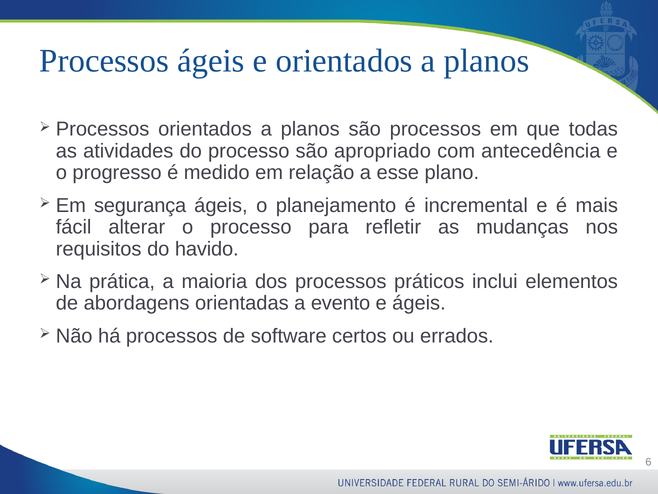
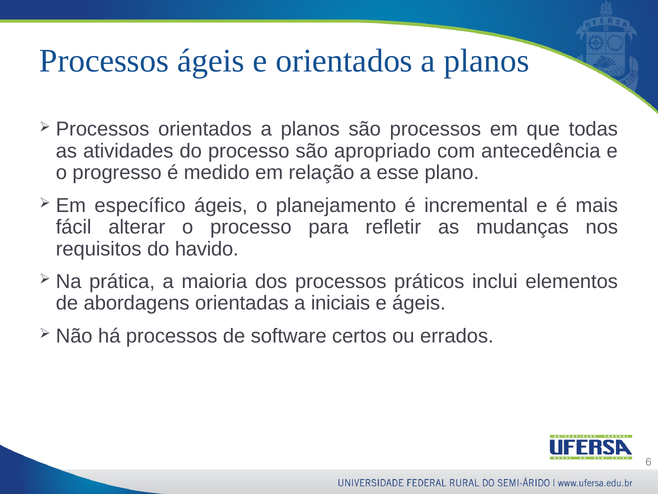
segurança: segurança -> específico (140, 205)
evento: evento -> iniciais (341, 303)
